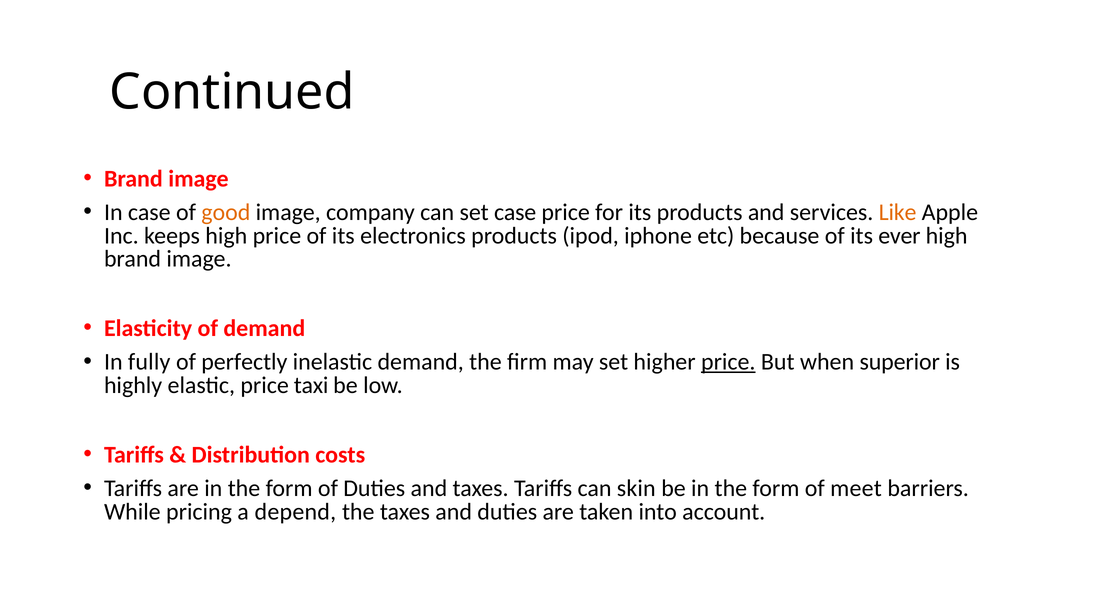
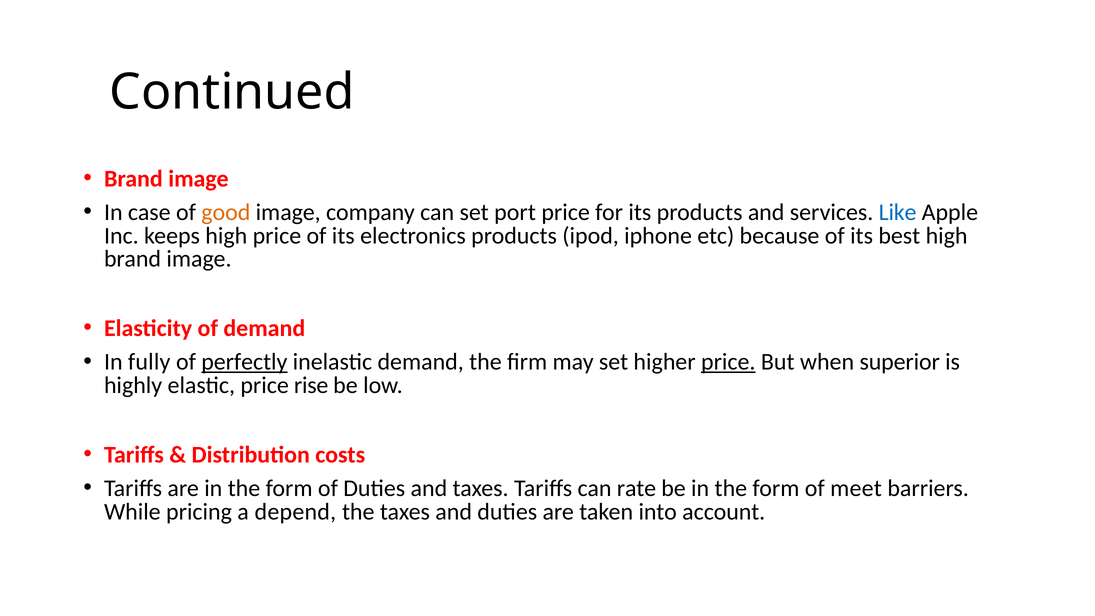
set case: case -> port (515, 212)
Like colour: orange -> blue (898, 212)
ever: ever -> best (899, 236)
perfectly underline: none -> present (244, 362)
taxi: taxi -> rise (311, 385)
skin: skin -> rate (636, 488)
